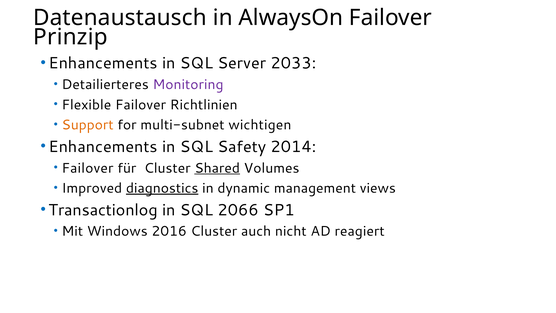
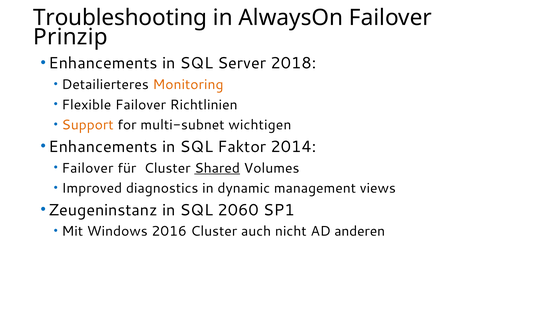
Datenaustausch: Datenaustausch -> Troubleshooting (120, 18)
2033: 2033 -> 2018 (293, 63)
Monitoring colour: purple -> orange (188, 85)
Safety: Safety -> Faktor (242, 147)
diagnostics underline: present -> none (162, 188)
Transactionlog: Transactionlog -> Zeugeninstanz (103, 210)
2066: 2066 -> 2060 (238, 210)
reagiert: reagiert -> anderen (360, 231)
